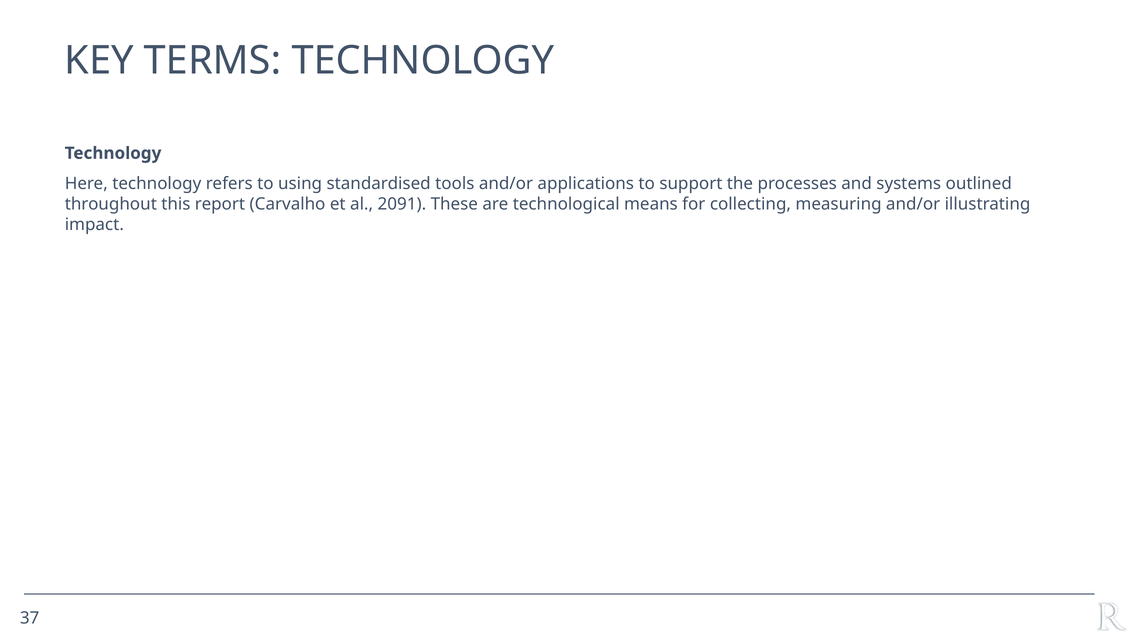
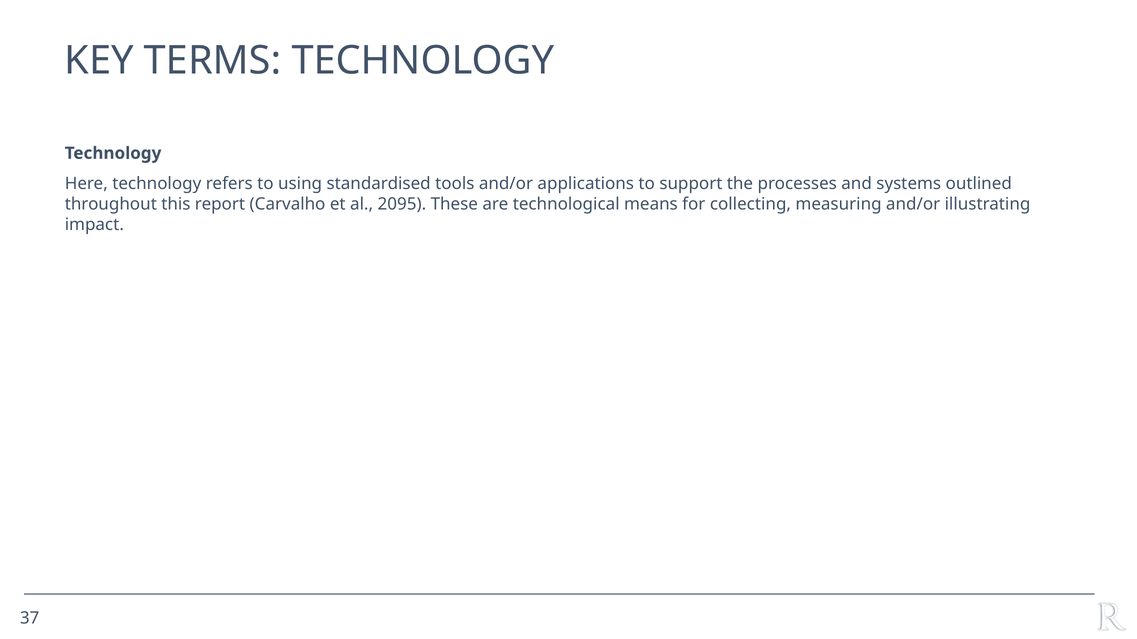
2091: 2091 -> 2095 (402, 204)
